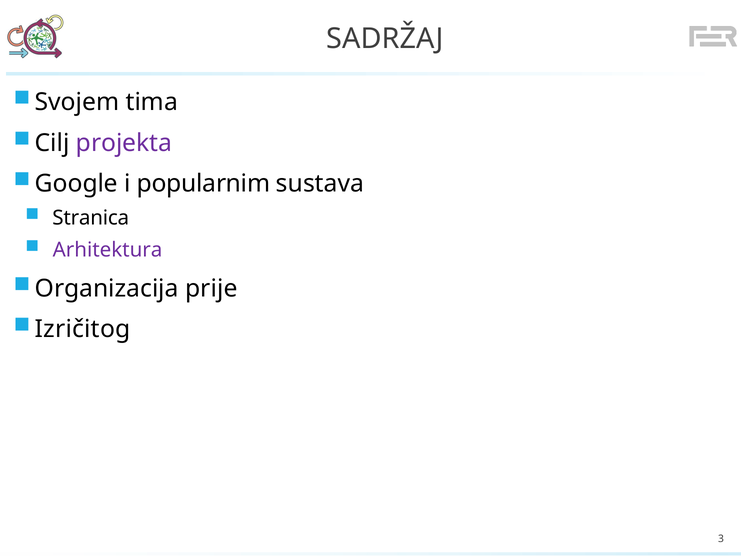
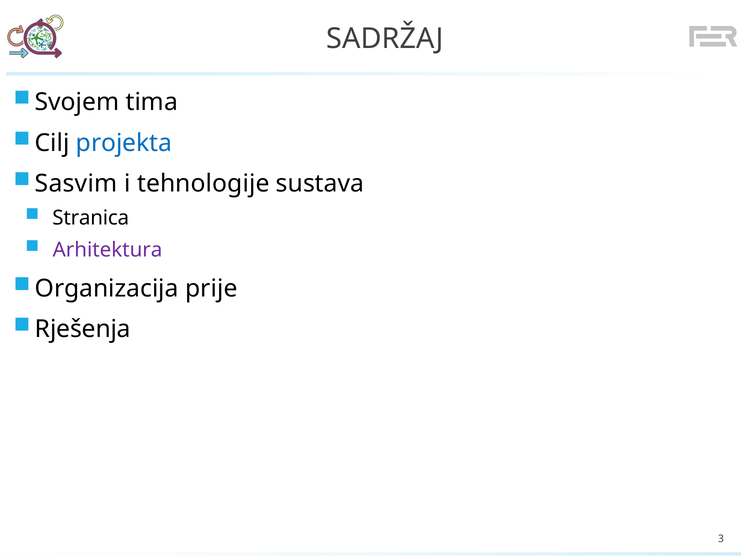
projekta colour: purple -> blue (124, 143)
Google: Google -> Sasvim (76, 184)
popularnim: popularnim -> tehnologije (203, 184)
Izričitog: Izričitog -> Rješenja (83, 329)
